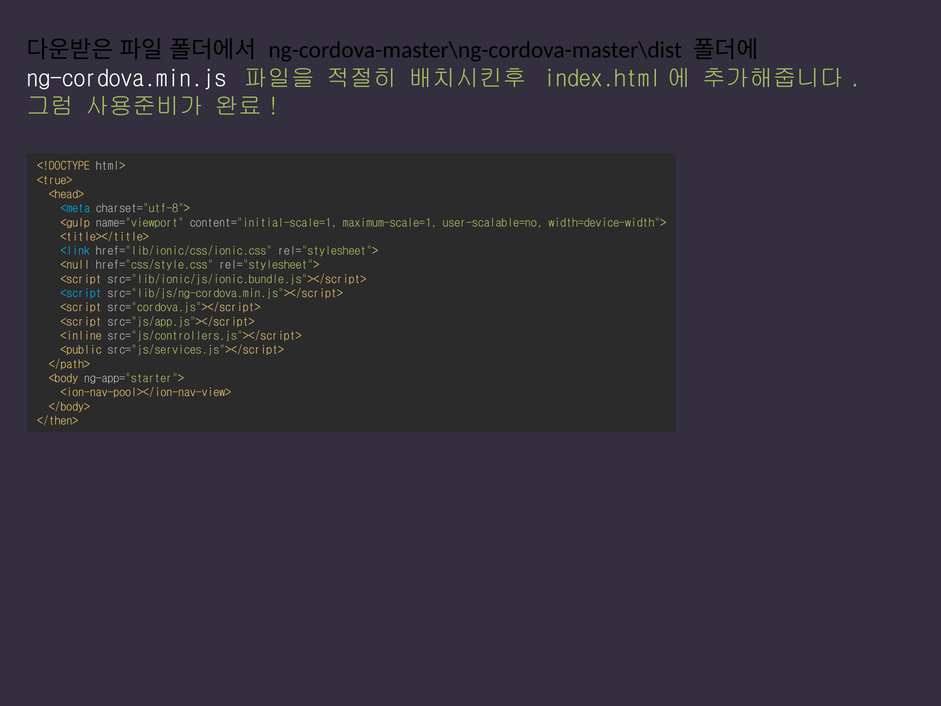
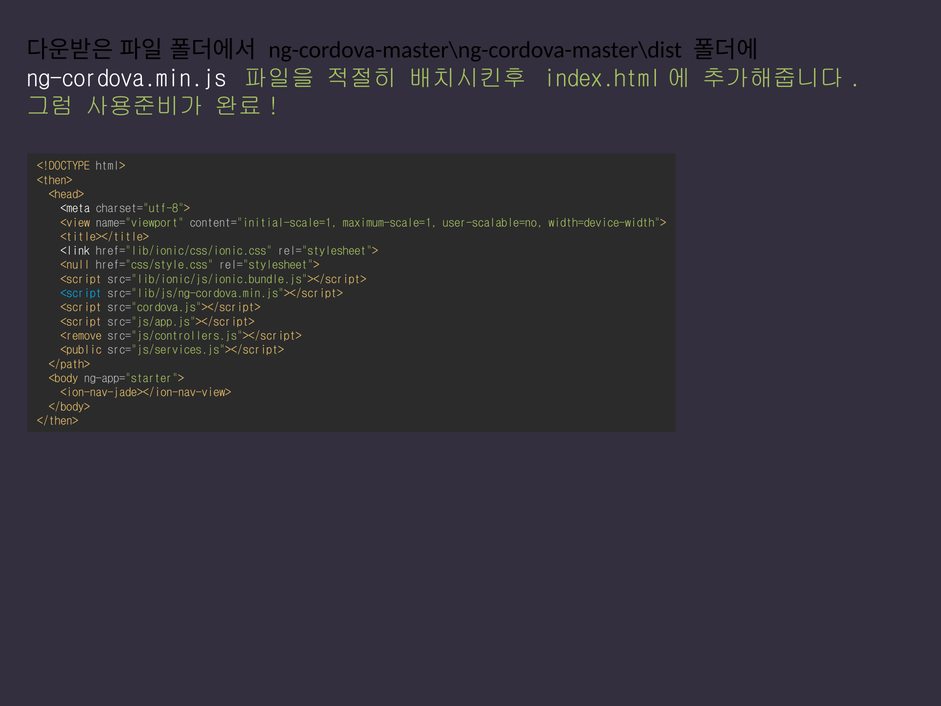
<true>: <true> -> <then> (55, 180)
<meta colour: light blue -> white (75, 208)
<gulp: <gulp -> <view (75, 223)
<link colour: light blue -> white (75, 251)
<inline: <inline -> <remove (81, 336)
<ion-nav-pool></ion-nav-view>: <ion-nav-pool></ion-nav-view> -> <ion-nav-jade></ion-nav-view> (146, 392)
